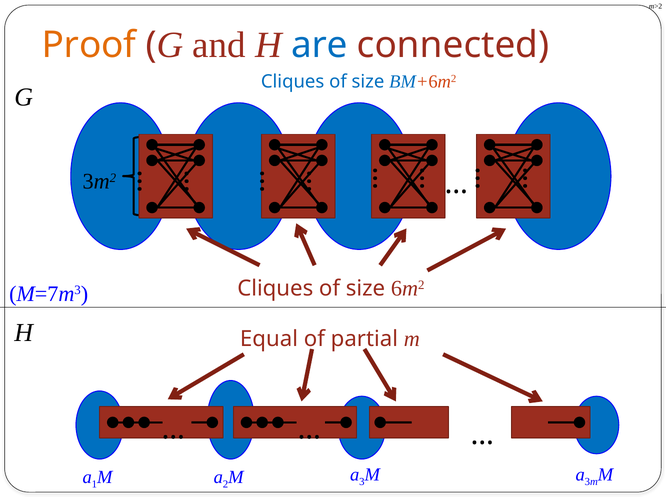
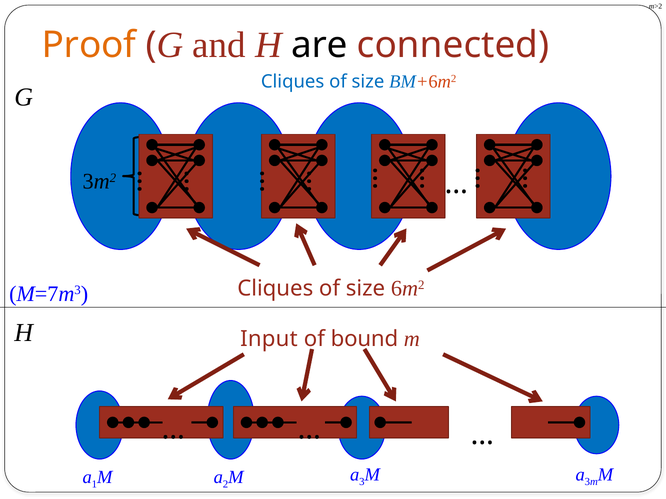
are colour: blue -> black (319, 45)
Equal: Equal -> Input (269, 339)
partial: partial -> bound (364, 339)
